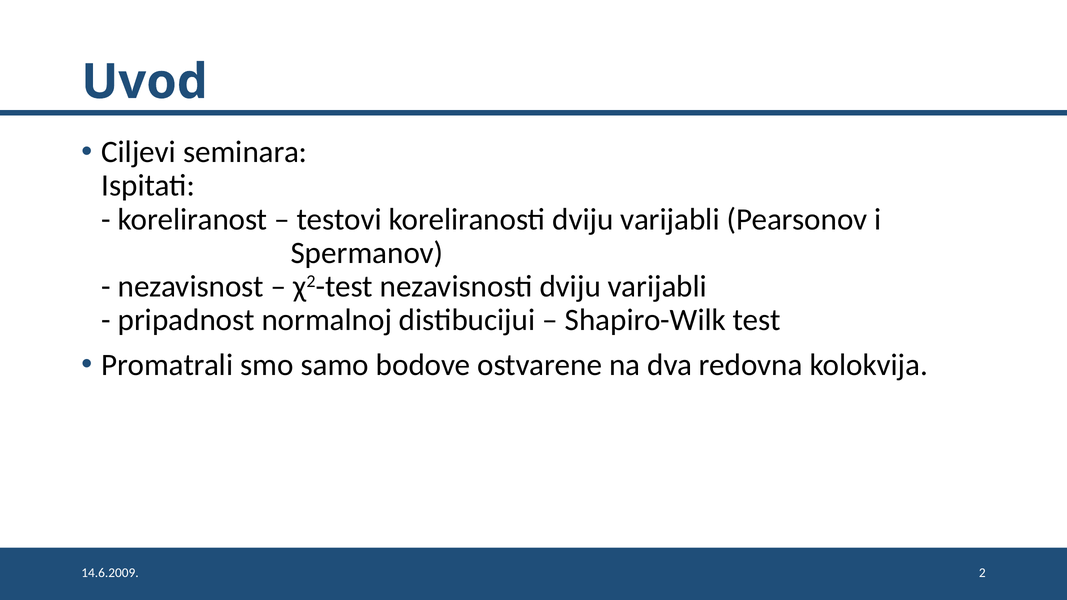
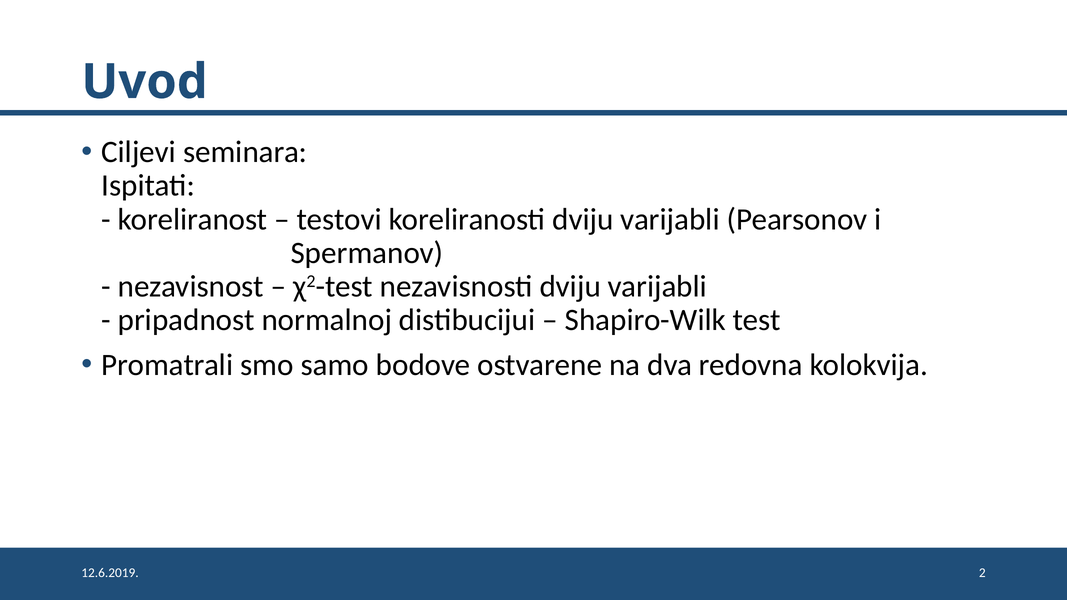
14.6.2009: 14.6.2009 -> 12.6.2019 (110, 573)
